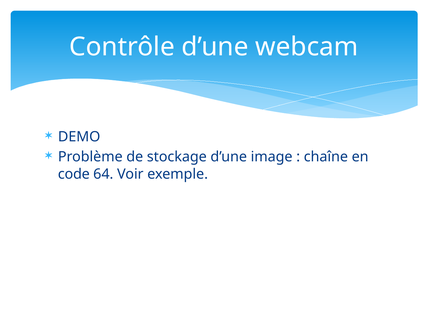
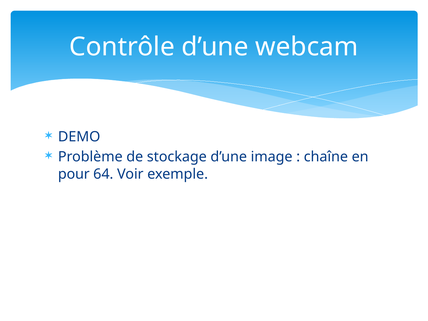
code: code -> pour (74, 174)
